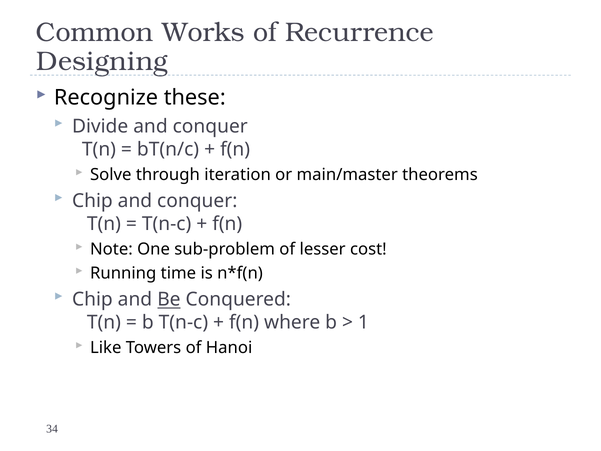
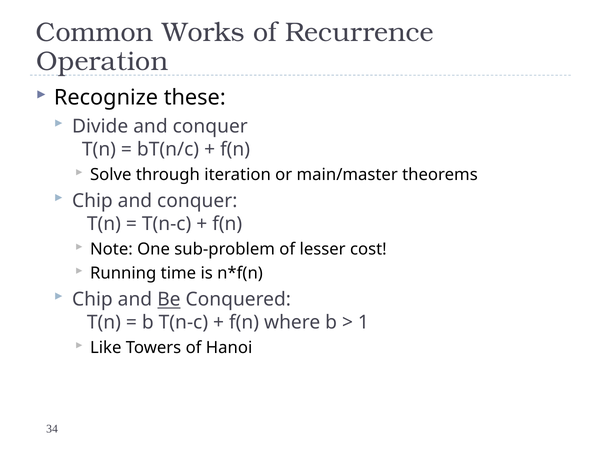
Designing: Designing -> Operation (102, 61)
